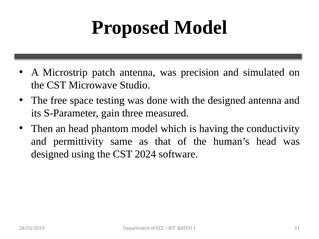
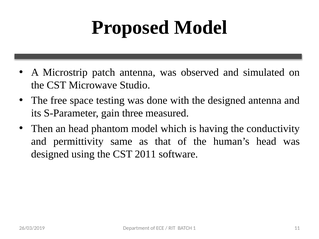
precision: precision -> observed (200, 73)
2024: 2024 -> 2011 (145, 154)
